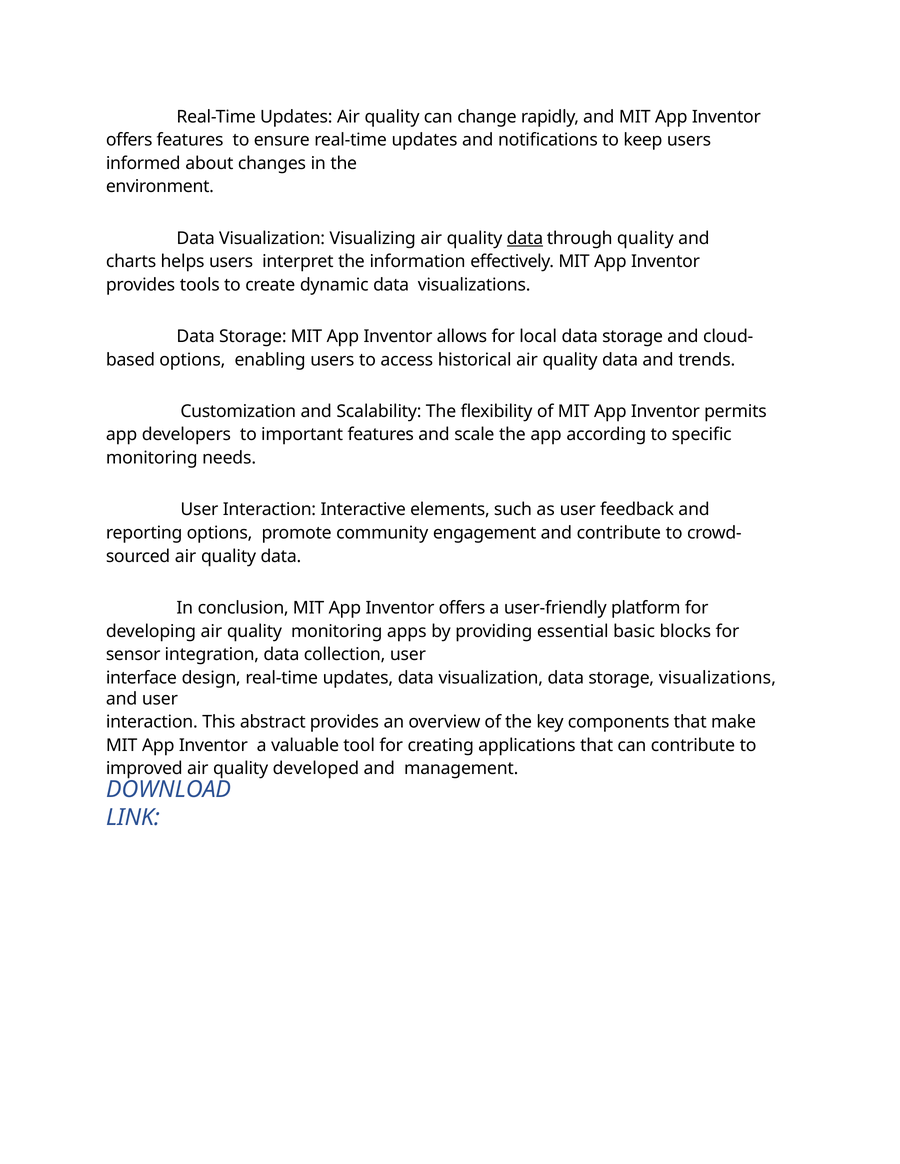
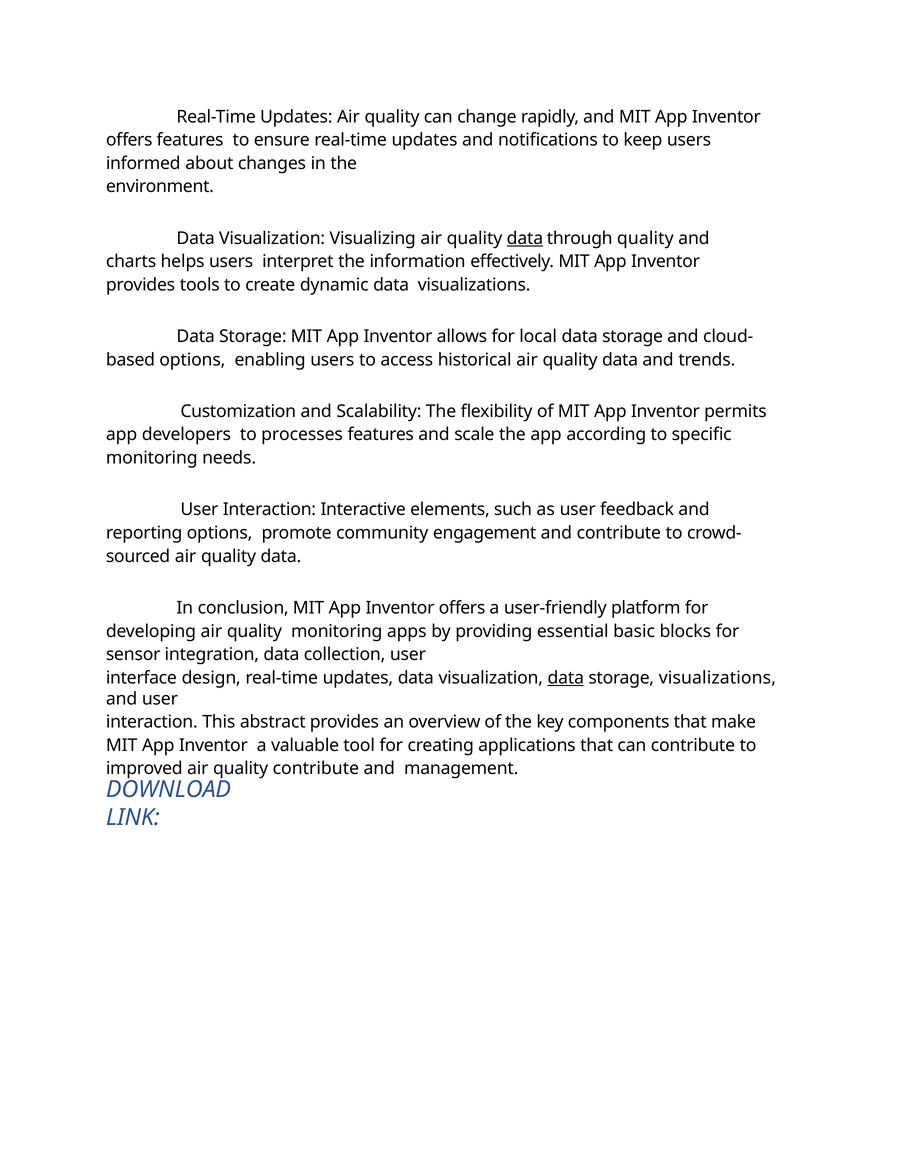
important: important -> processes (302, 435)
data underline: none -> present (566, 678)
quality developed: developed -> contribute (316, 769)
